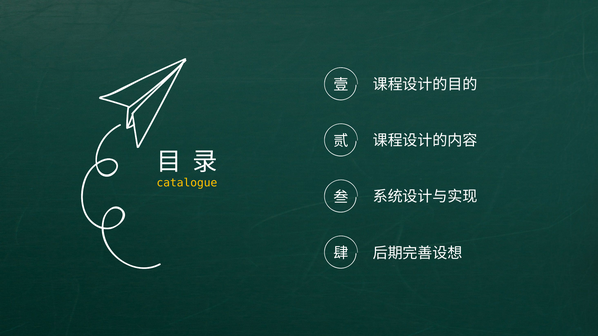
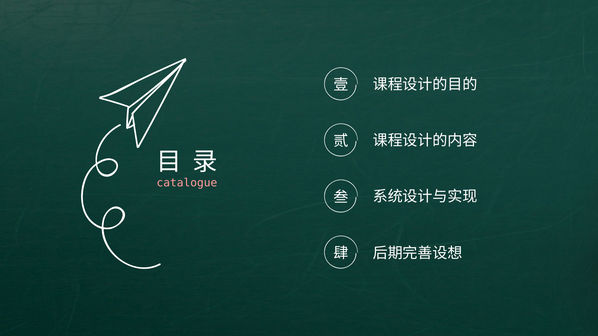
catalogue colour: yellow -> pink (187, 183)
